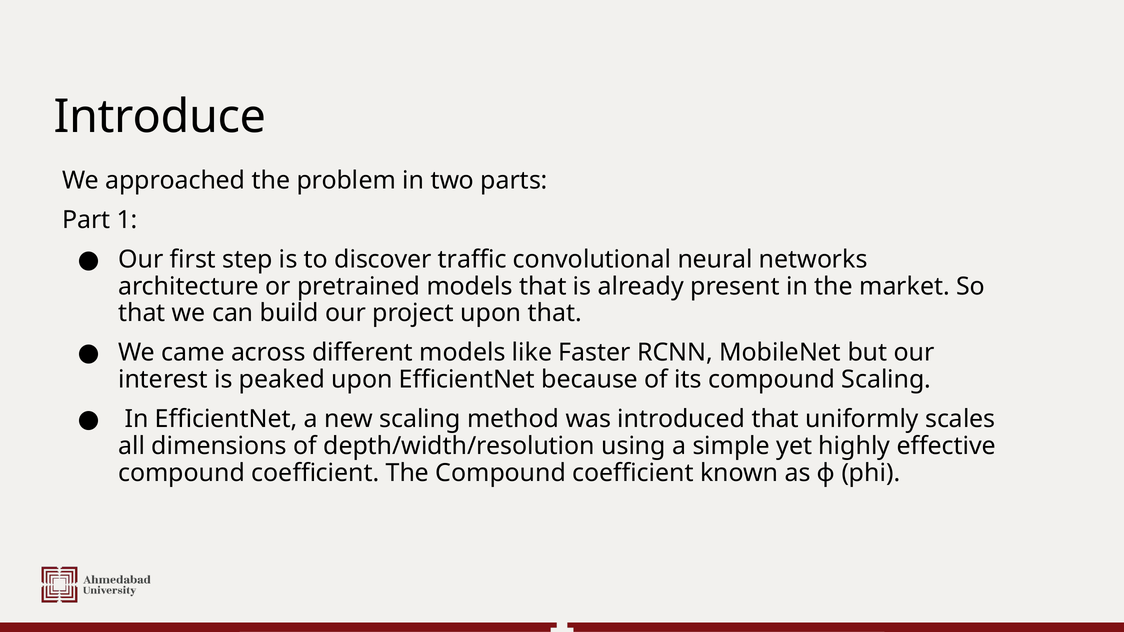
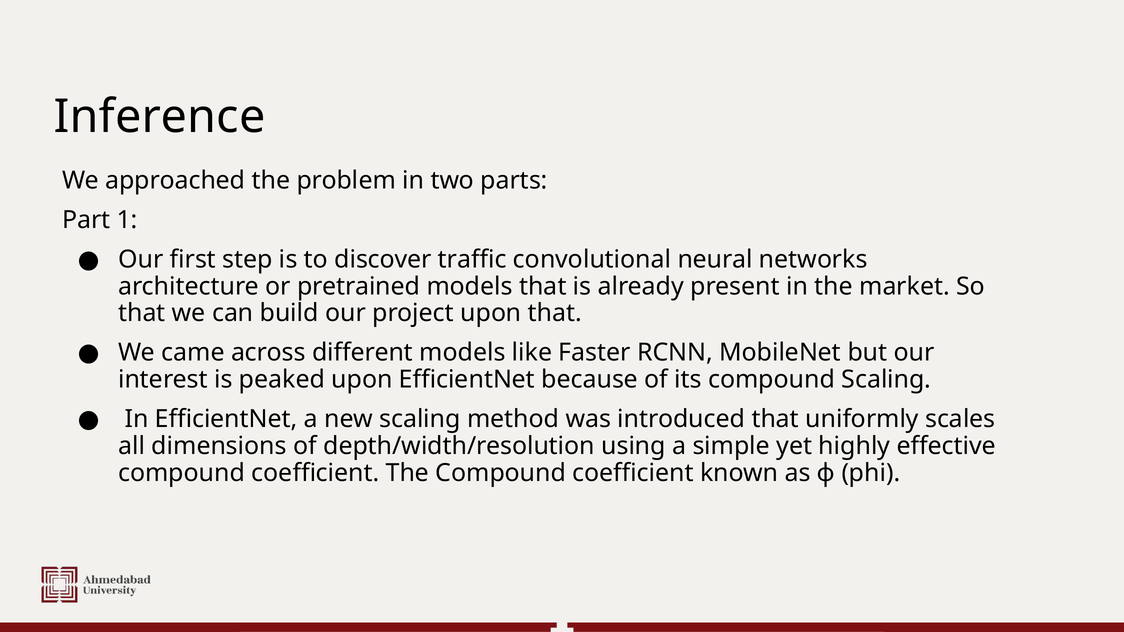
Introduce: Introduce -> Inference (160, 117)
